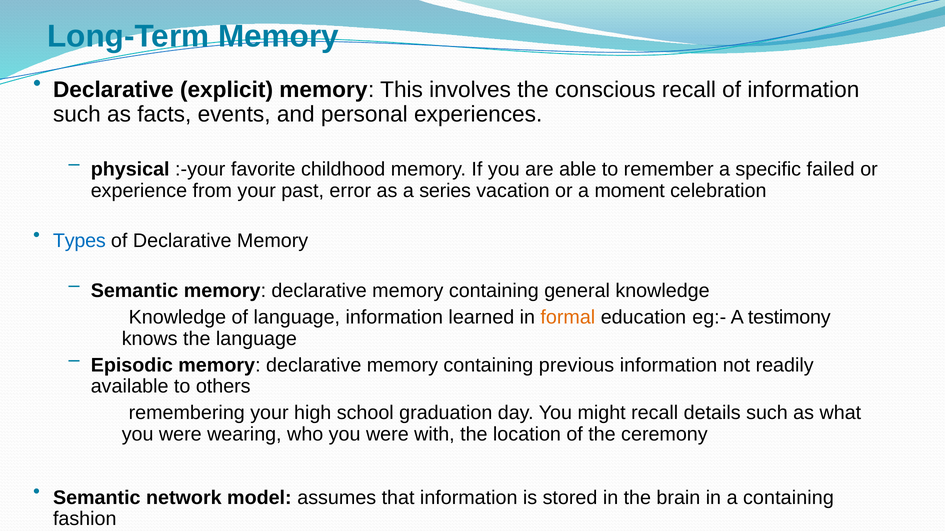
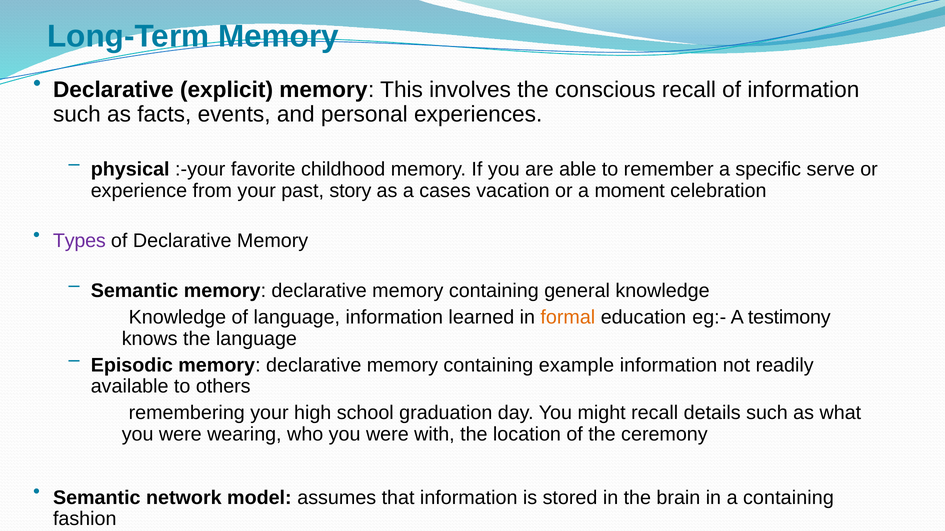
failed: failed -> serve (831, 169)
error: error -> story (350, 191)
series: series -> cases (445, 191)
Types colour: blue -> purple (79, 241)
previous: previous -> example (577, 366)
